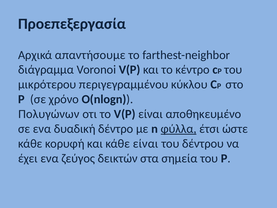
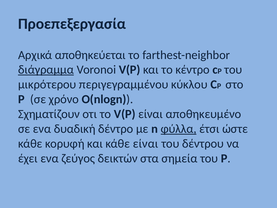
απαντήσουμε: απαντήσουμε -> αποθηκεύεται (90, 55)
διάγραμμα underline: none -> present (46, 70)
Πολυγώνων: Πολυγώνων -> Σχηματίζουν (49, 114)
